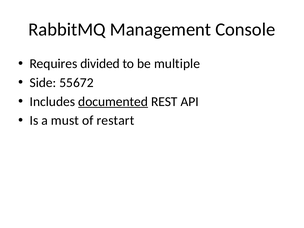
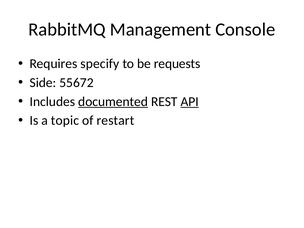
divided: divided -> specify (100, 64)
multiple: multiple -> requests (177, 64)
API underline: none -> present (190, 102)
must: must -> topic (65, 121)
